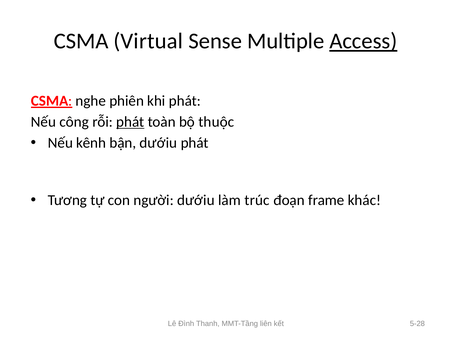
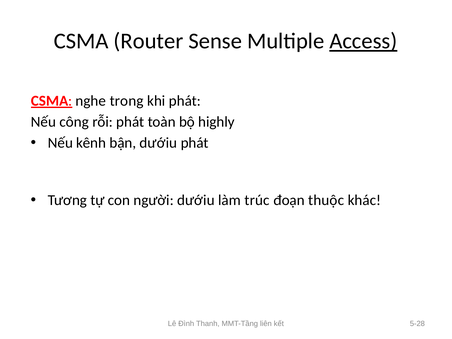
Virtual: Virtual -> Router (148, 41)
phiên: phiên -> trong (127, 101)
phát underline: present -> none (130, 122)
thuộc: thuộc -> highly (216, 122)
frame: frame -> thuộc (326, 200)
